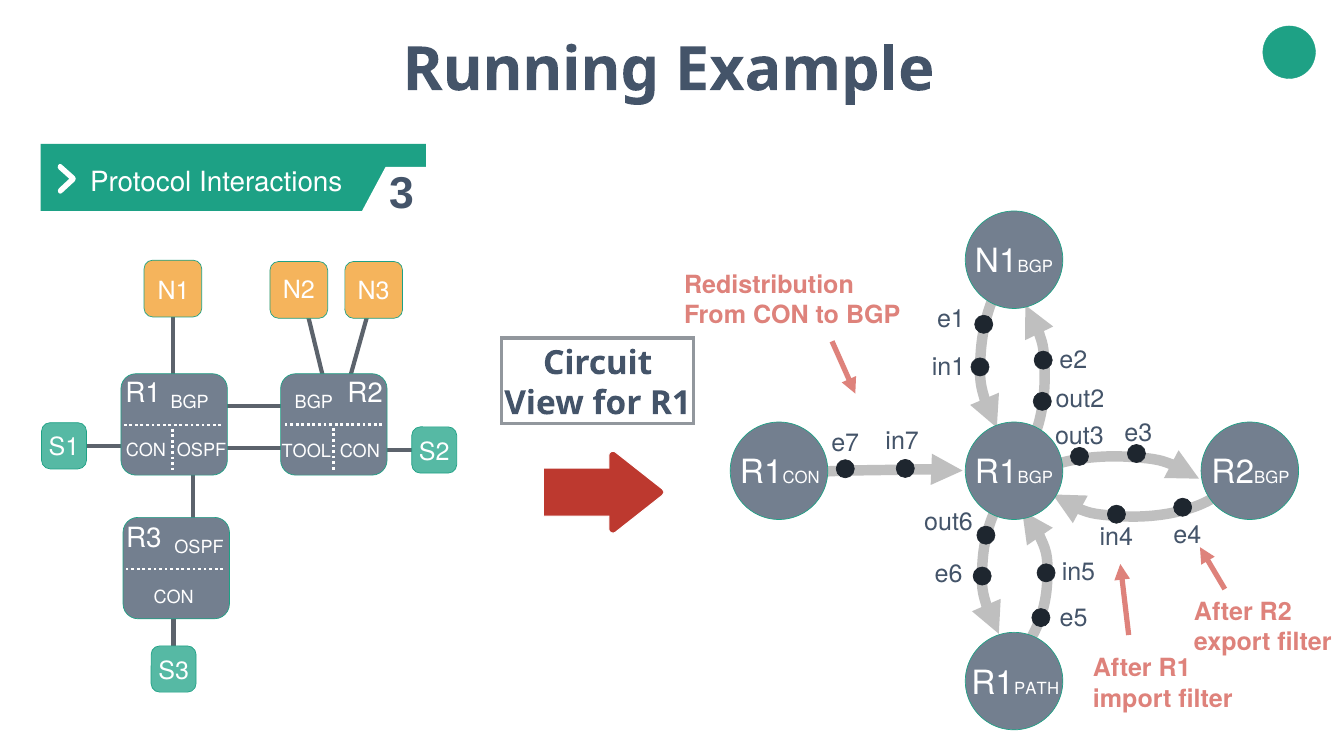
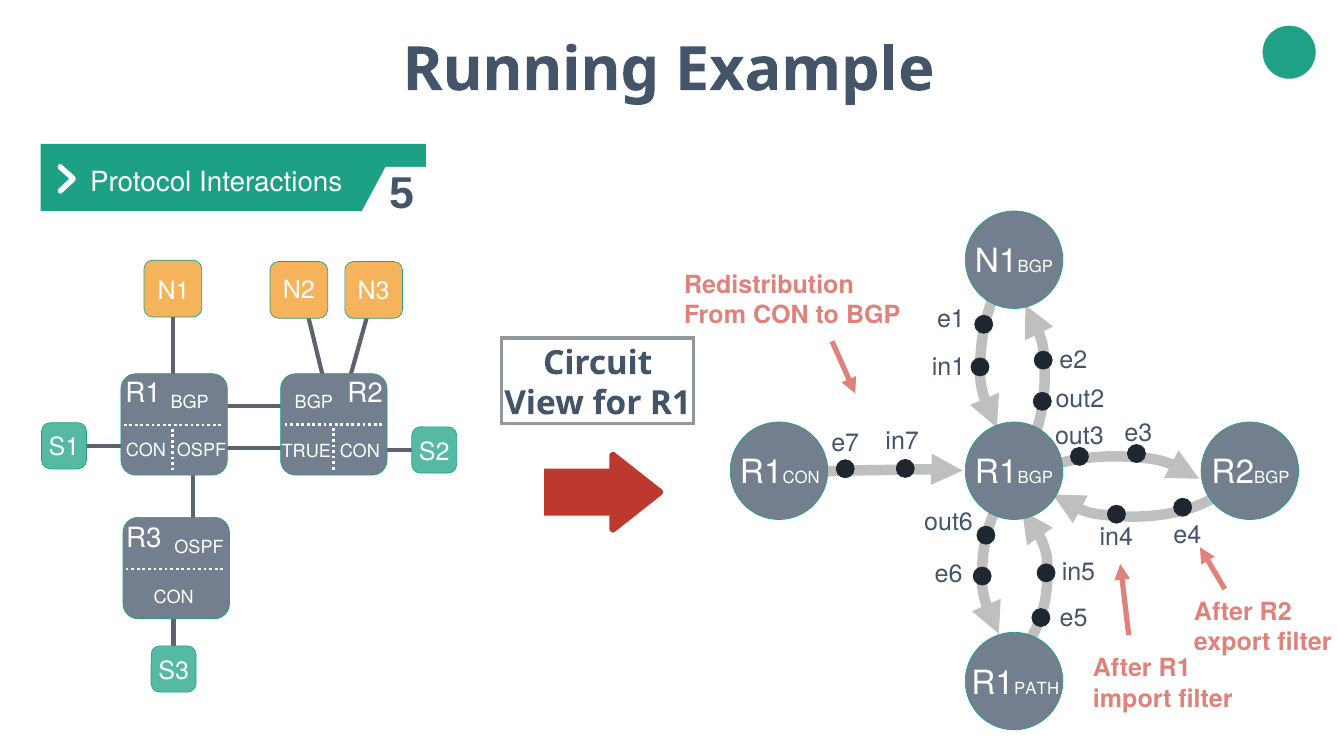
3: 3 -> 5 (402, 194)
TOOL: TOOL -> TRUE (306, 452)
